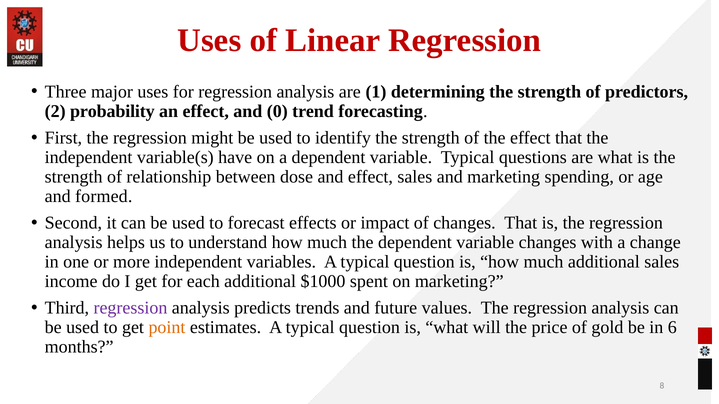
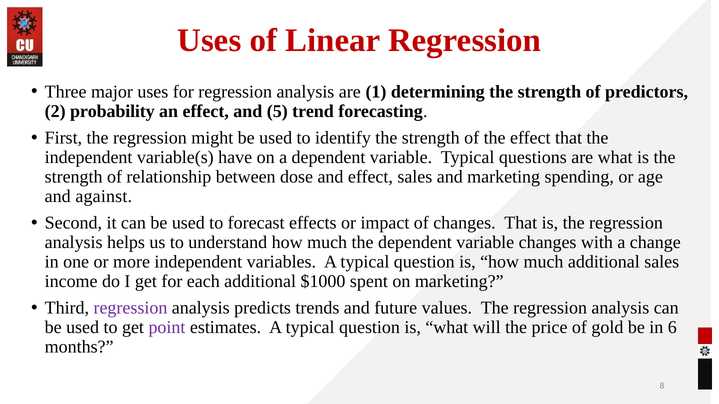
0: 0 -> 5 (277, 111)
formed: formed -> against (104, 196)
point colour: orange -> purple (167, 328)
